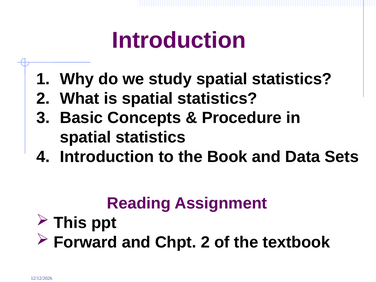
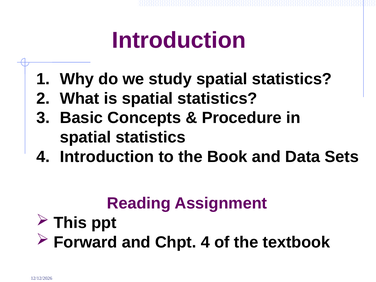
Chpt 2: 2 -> 4 (205, 242)
